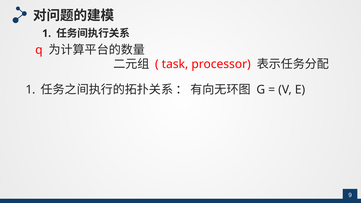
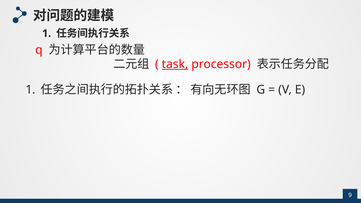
task underline: none -> present (175, 64)
